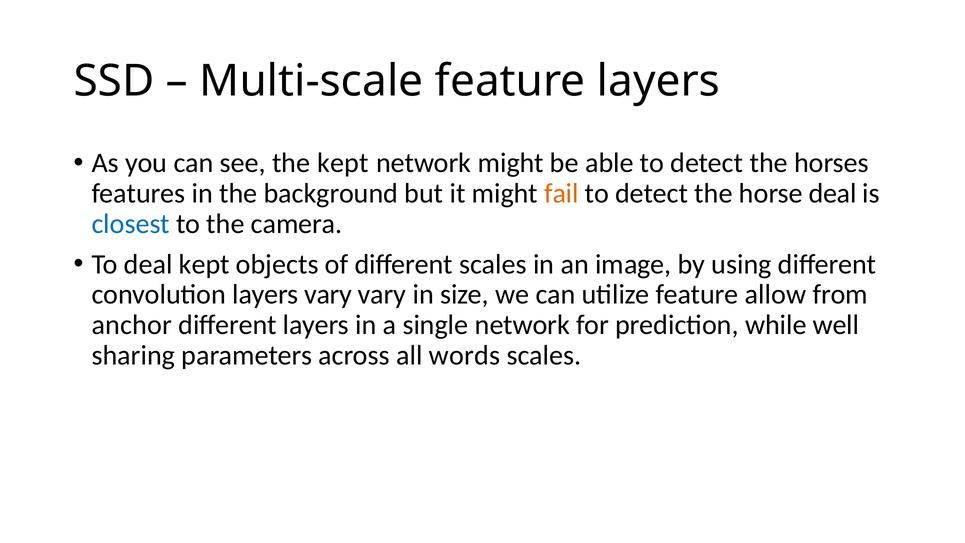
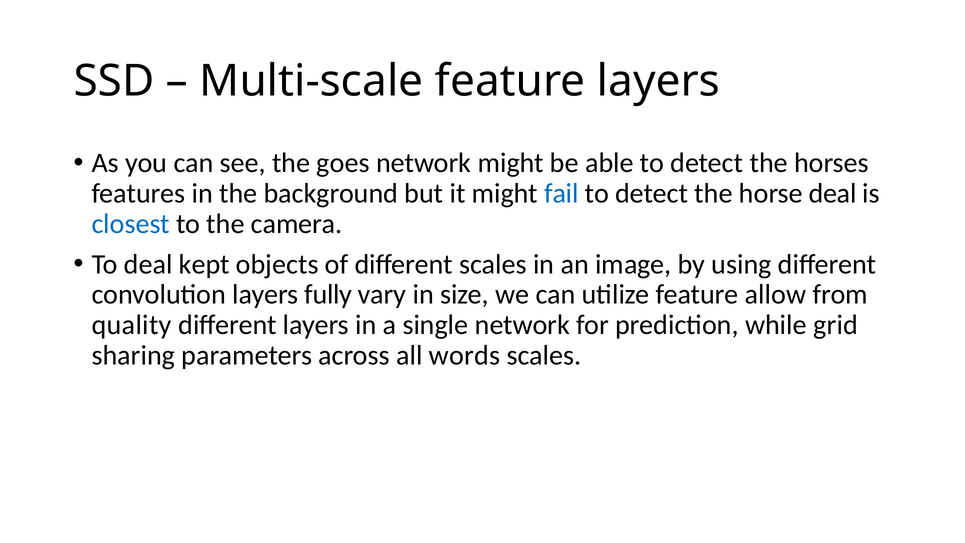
the kept: kept -> goes (343, 163)
fail colour: orange -> blue (561, 193)
layers vary: vary -> fully (328, 295)
anchor: anchor -> quality (132, 325)
well: well -> grid (836, 325)
